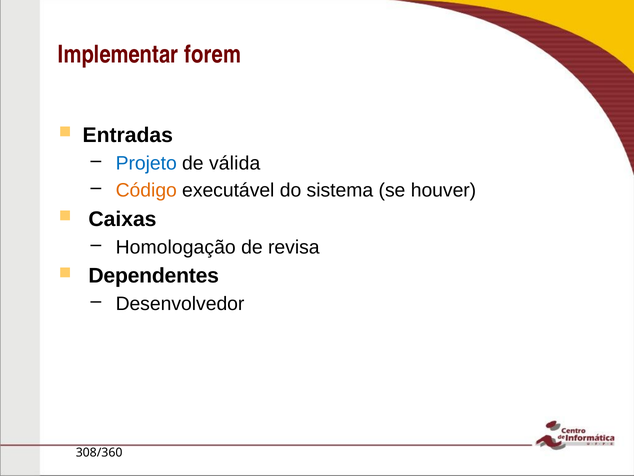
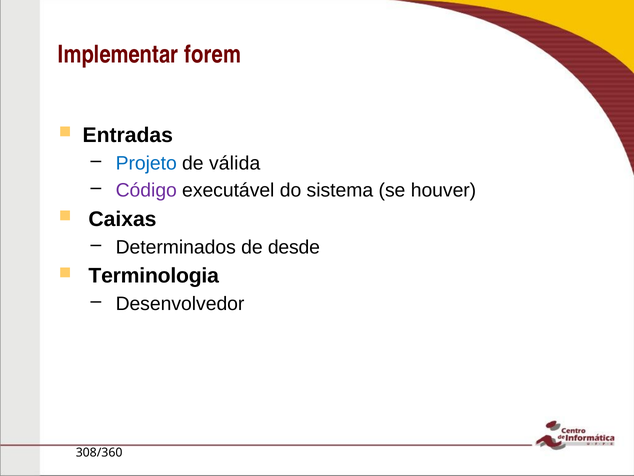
Código colour: orange -> purple (146, 190)
Homologação: Homologação -> Determinados (176, 247)
revisa: revisa -> desde (294, 247)
Dependentes: Dependentes -> Terminologia (154, 276)
